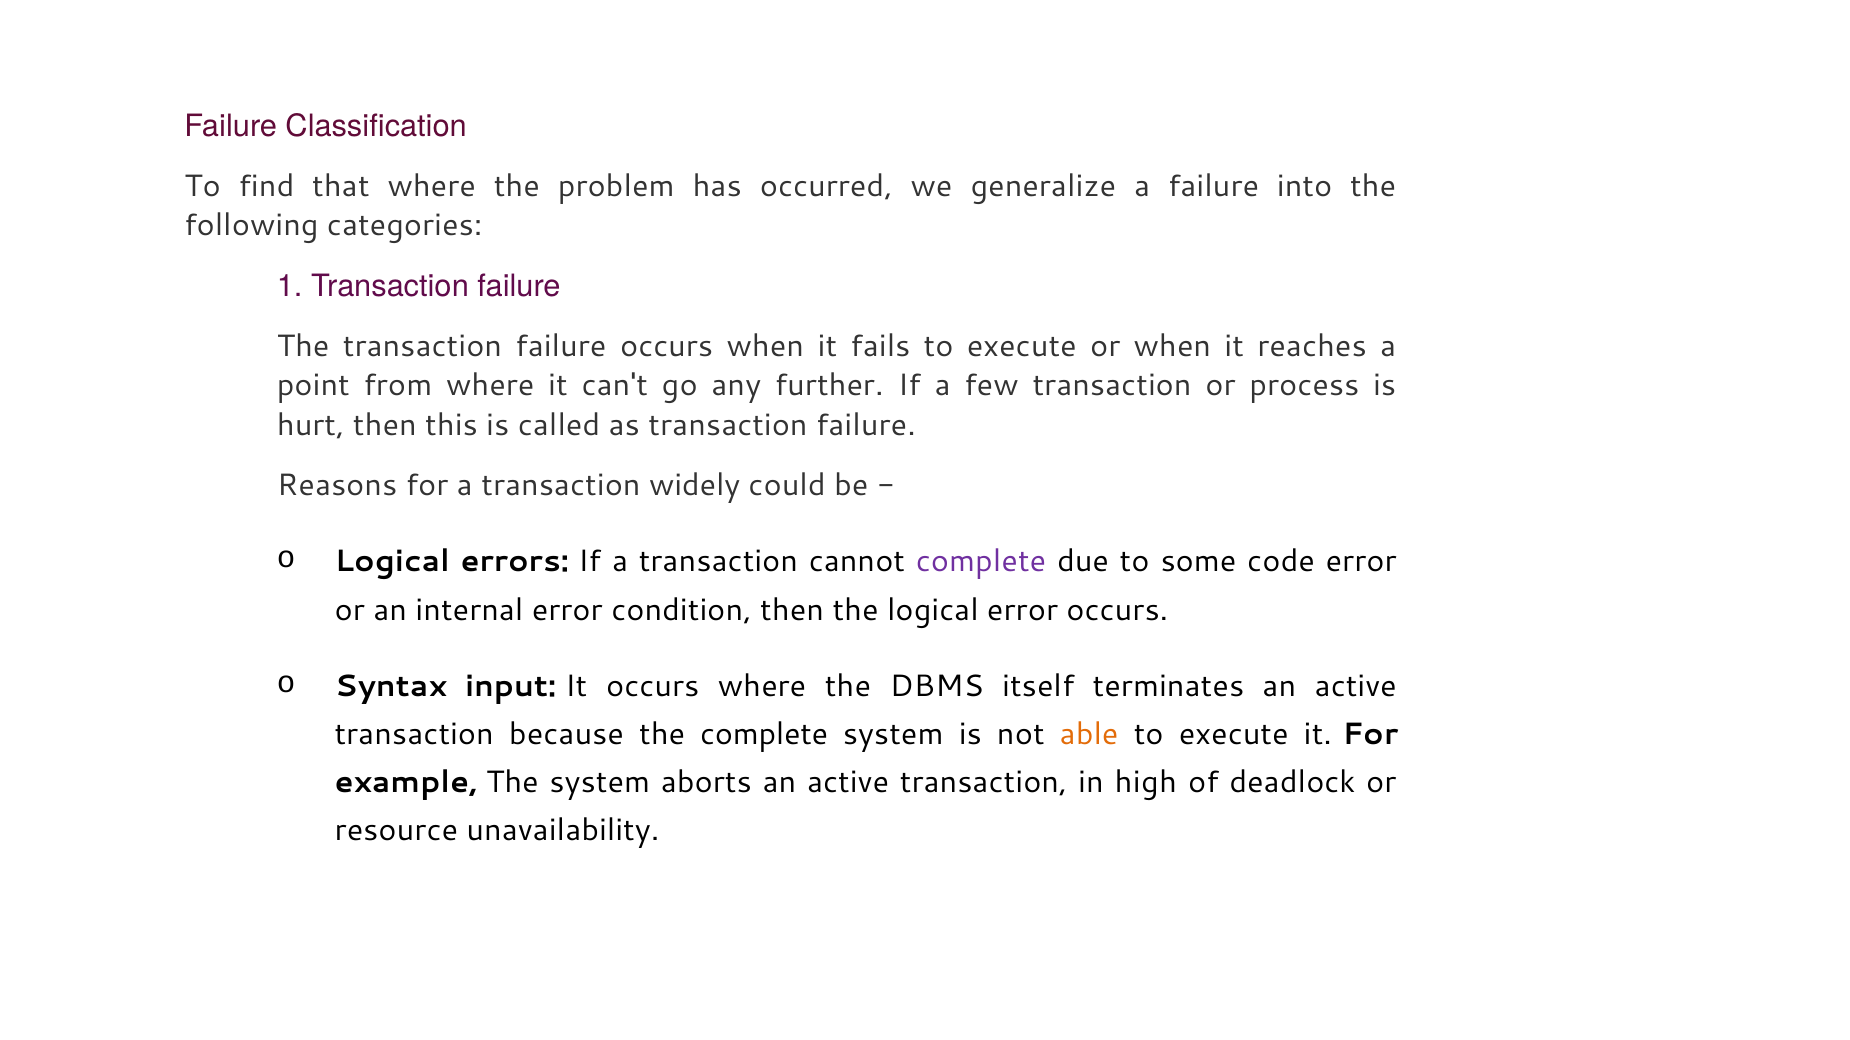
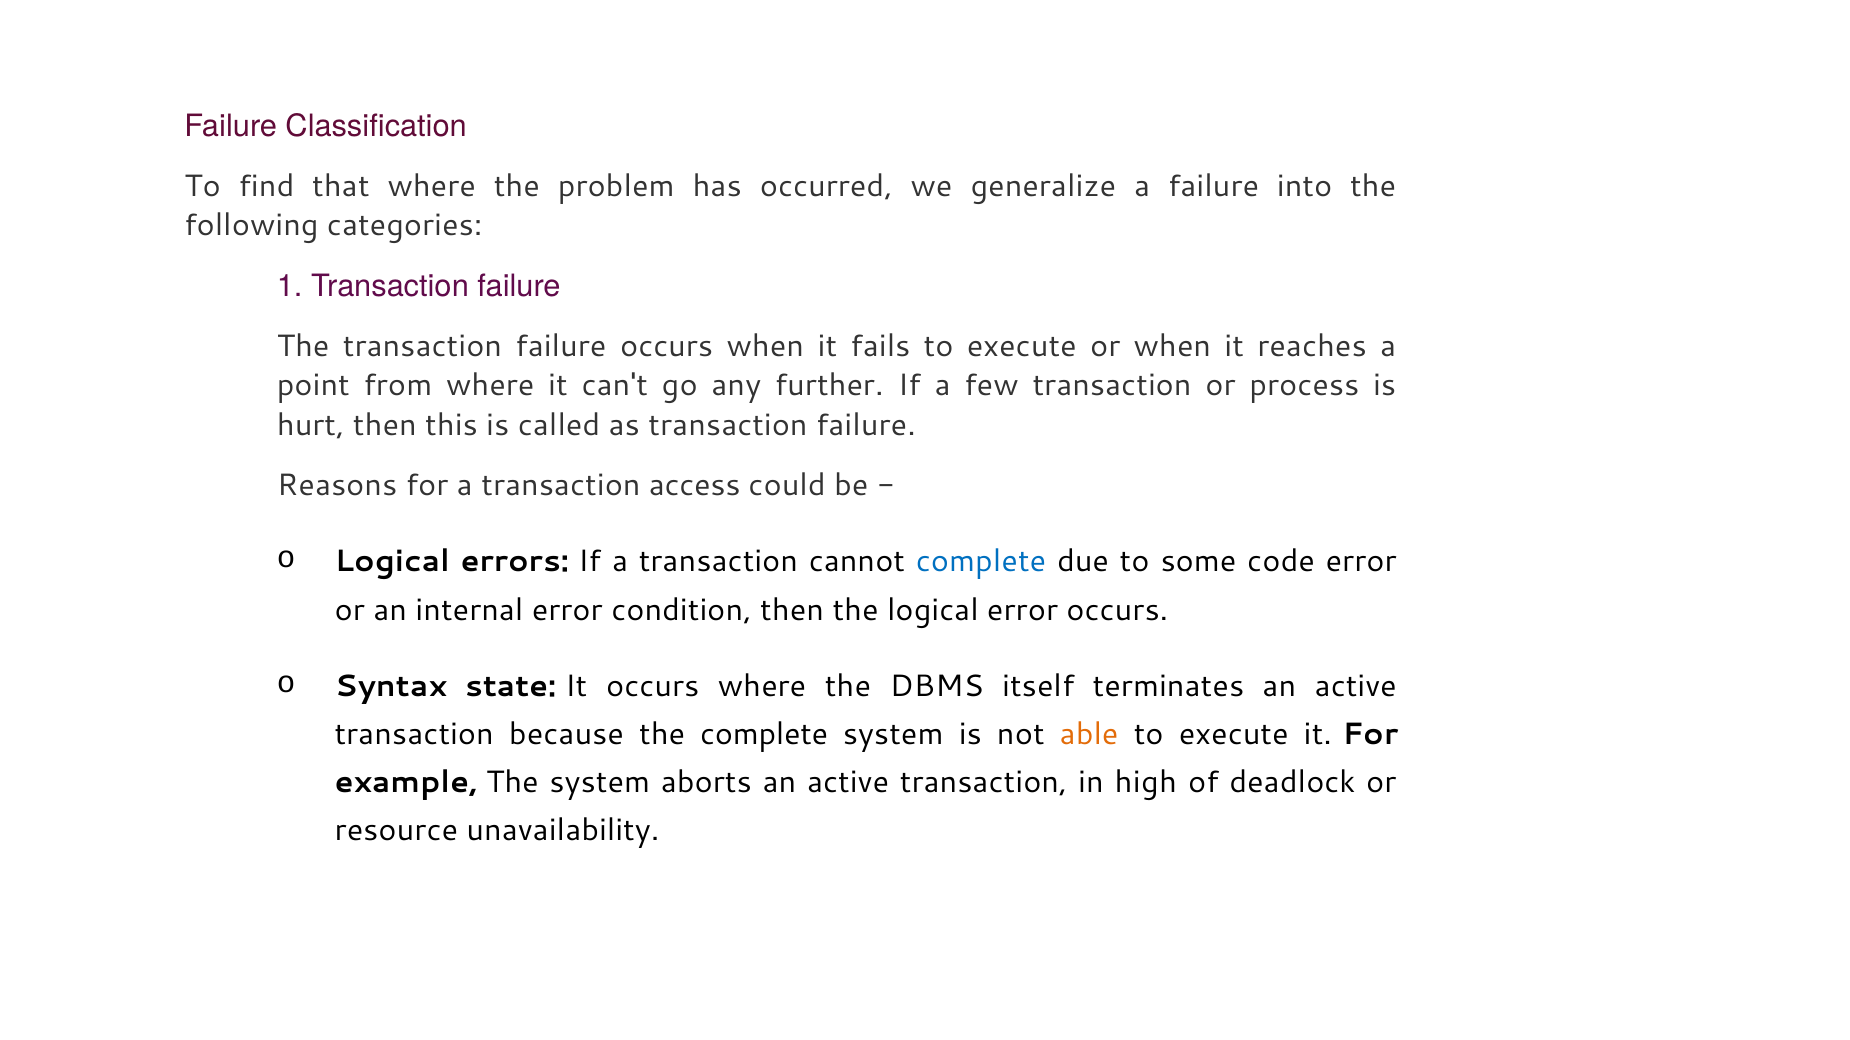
widely: widely -> access (695, 486)
complete colour: purple -> blue (981, 562)
input: input -> state (511, 687)
